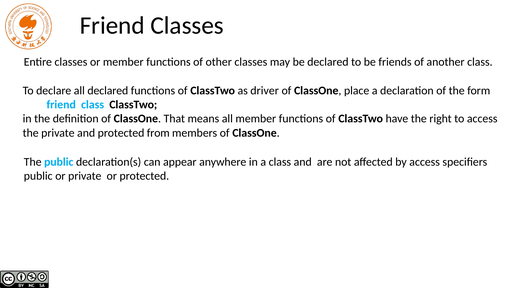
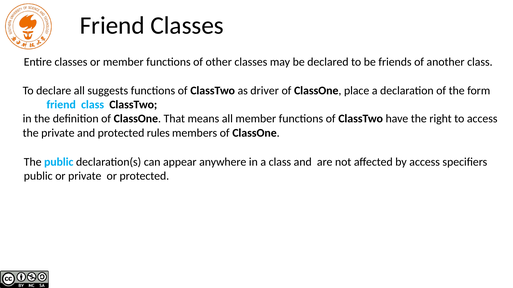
all declared: declared -> suggests (108, 91)
from: from -> rules (158, 133)
